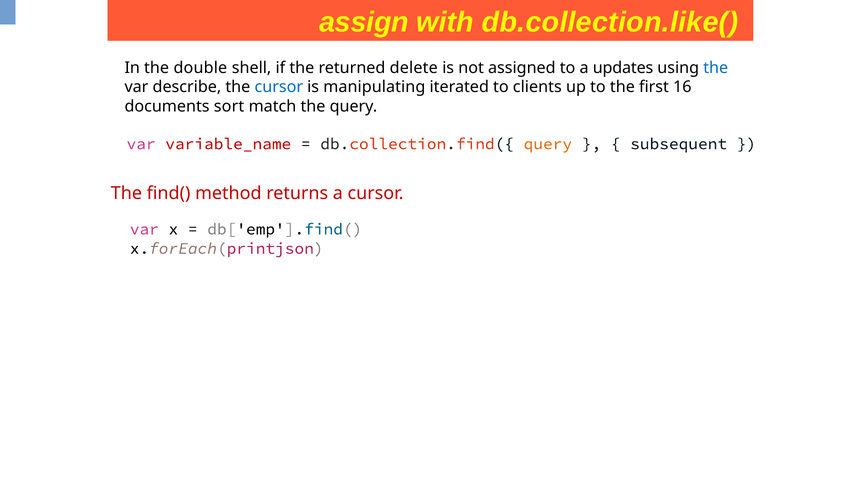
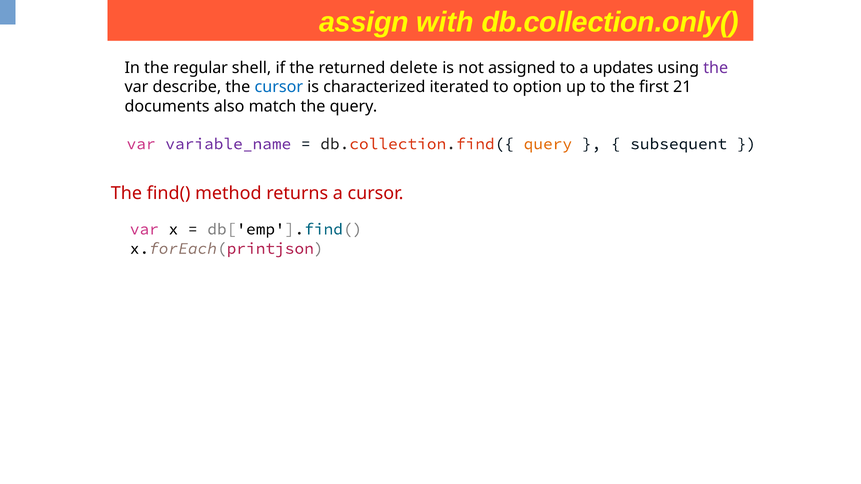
db.collection.like(: db.collection.like( -> db.collection.only( (610, 22)
double: double -> regular (201, 68)
the colour: blue -> purple (716, 68)
manipulating: manipulating -> characterized (374, 87)
clients: clients -> option (537, 87)
16: 16 -> 21 (682, 87)
sort: sort -> also (229, 107)
variable_name colour: red -> purple (228, 144)
